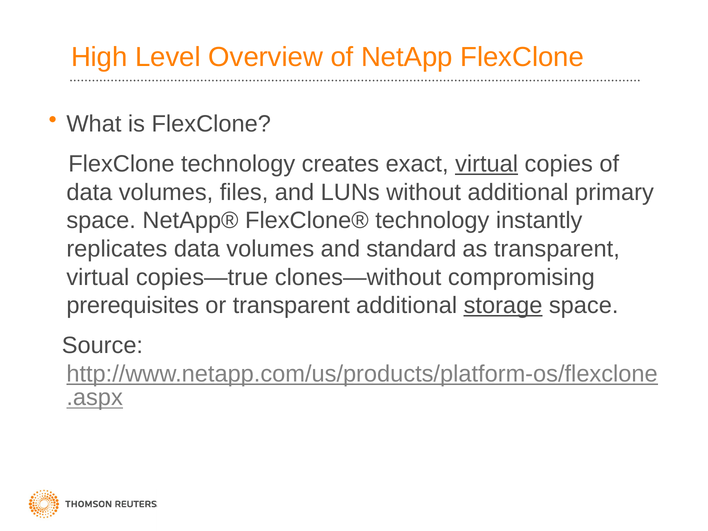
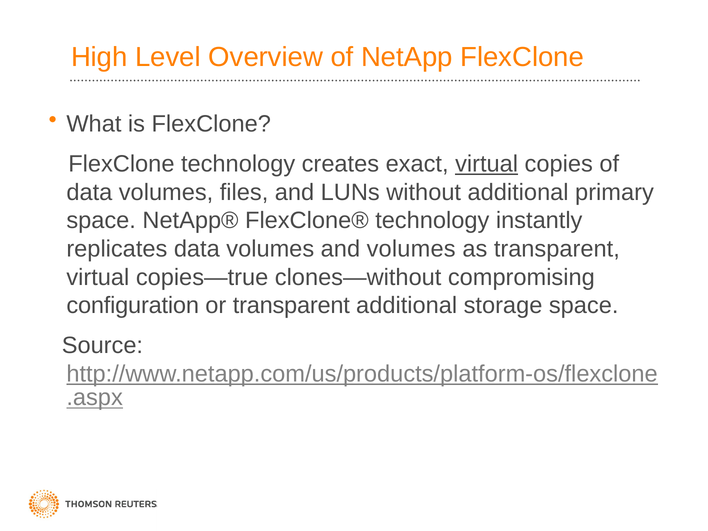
and standard: standard -> volumes (411, 249)
prerequisites: prerequisites -> configuration (133, 306)
storage underline: present -> none (503, 306)
